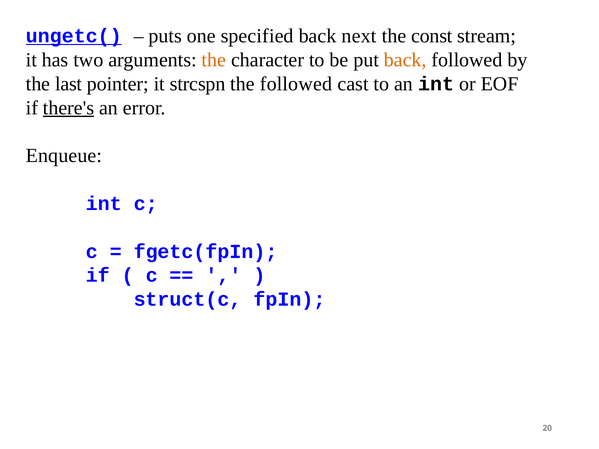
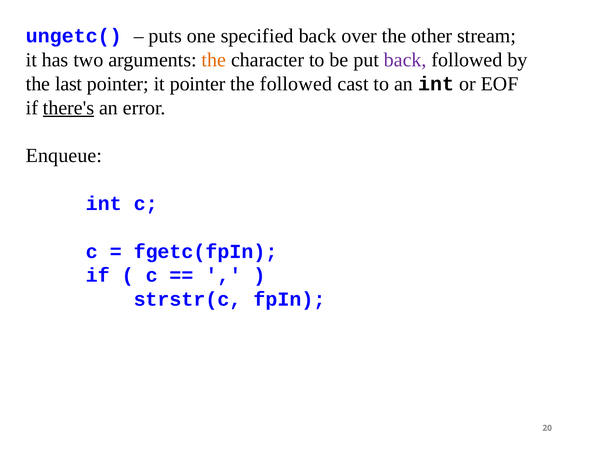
ungetc( underline: present -> none (74, 36)
next: next -> over (359, 36)
const: const -> other (432, 36)
back colour: orange -> purple (405, 60)
it strcspn: strcspn -> pointer (198, 84)
struct(c: struct(c -> strstr(c (188, 300)
